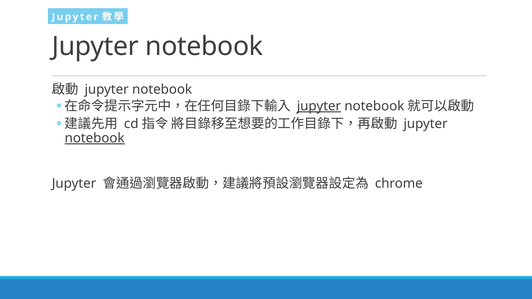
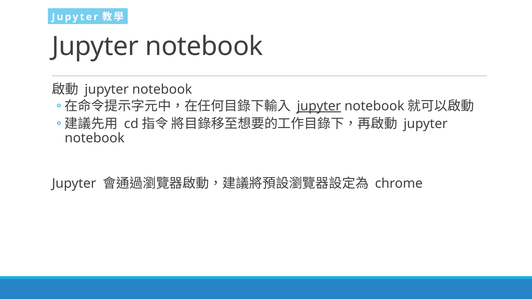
notebook underline: present -> none (95, 138)
